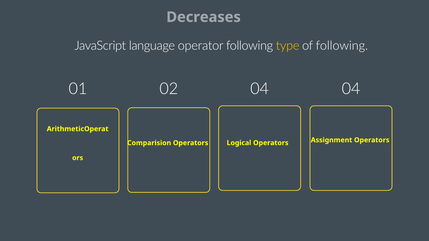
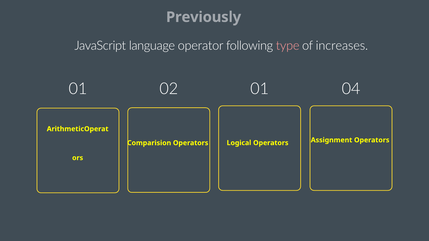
Decreases: Decreases -> Previously (204, 17)
type colour: yellow -> pink (288, 46)
of following: following -> increases (342, 46)
02 04: 04 -> 01 (260, 89)
